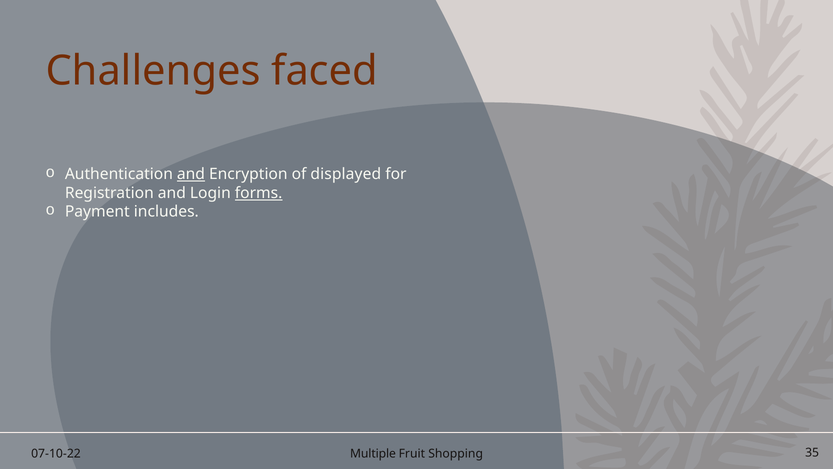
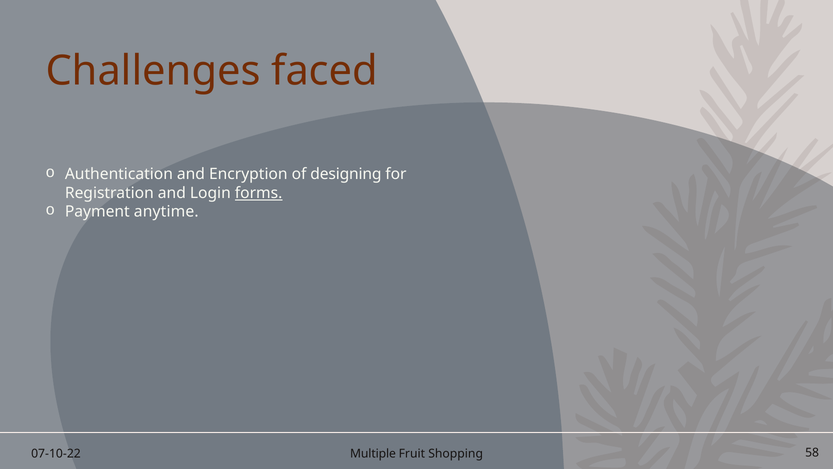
and underline: present -> none (191, 174)
displayed: displayed -> designing (346, 174)
includes: includes -> anytime (166, 212)
35: 35 -> 58 (812, 452)
